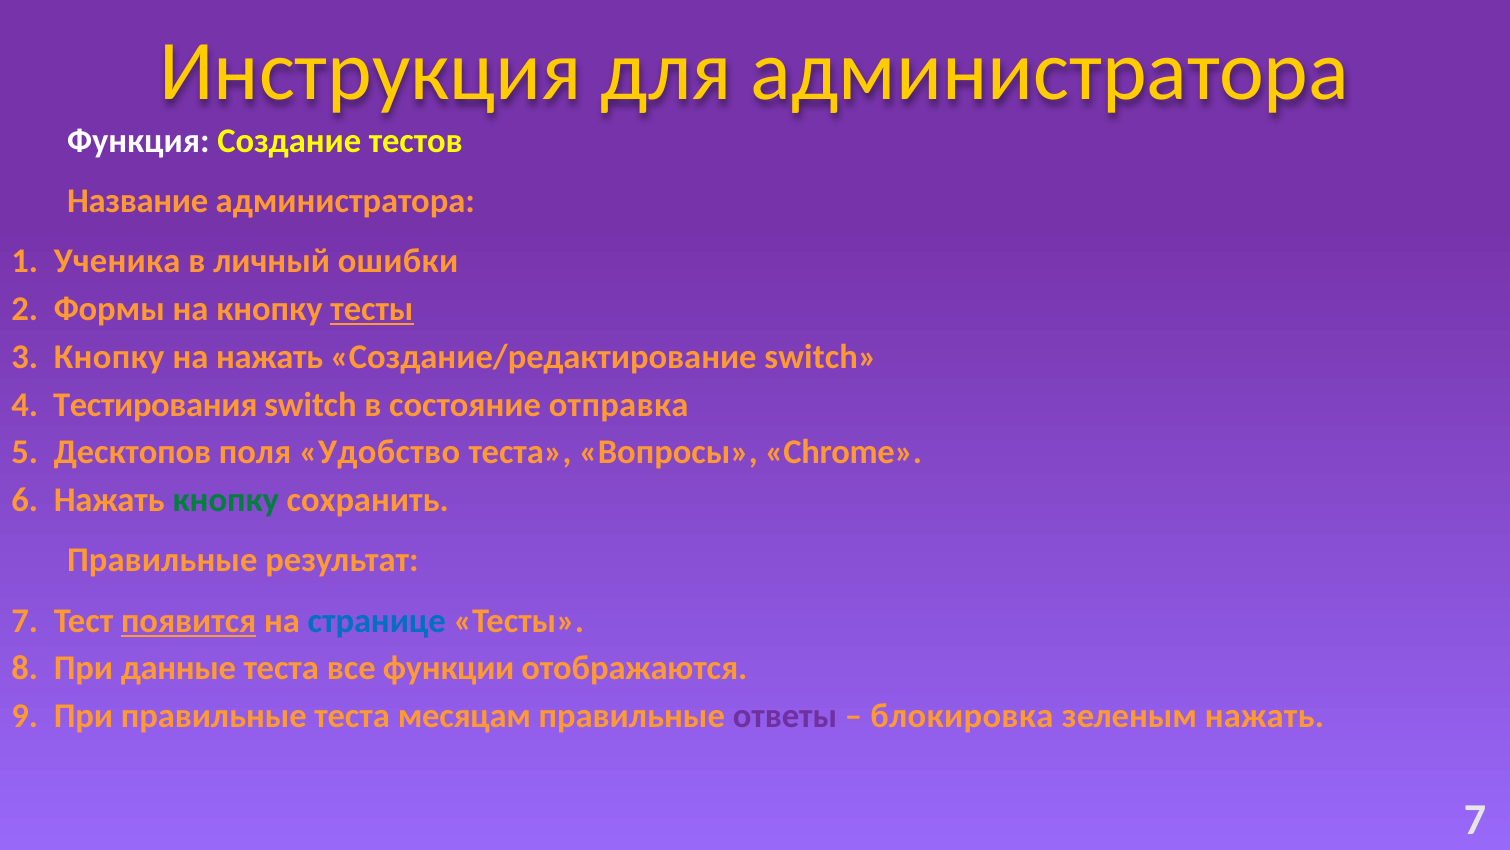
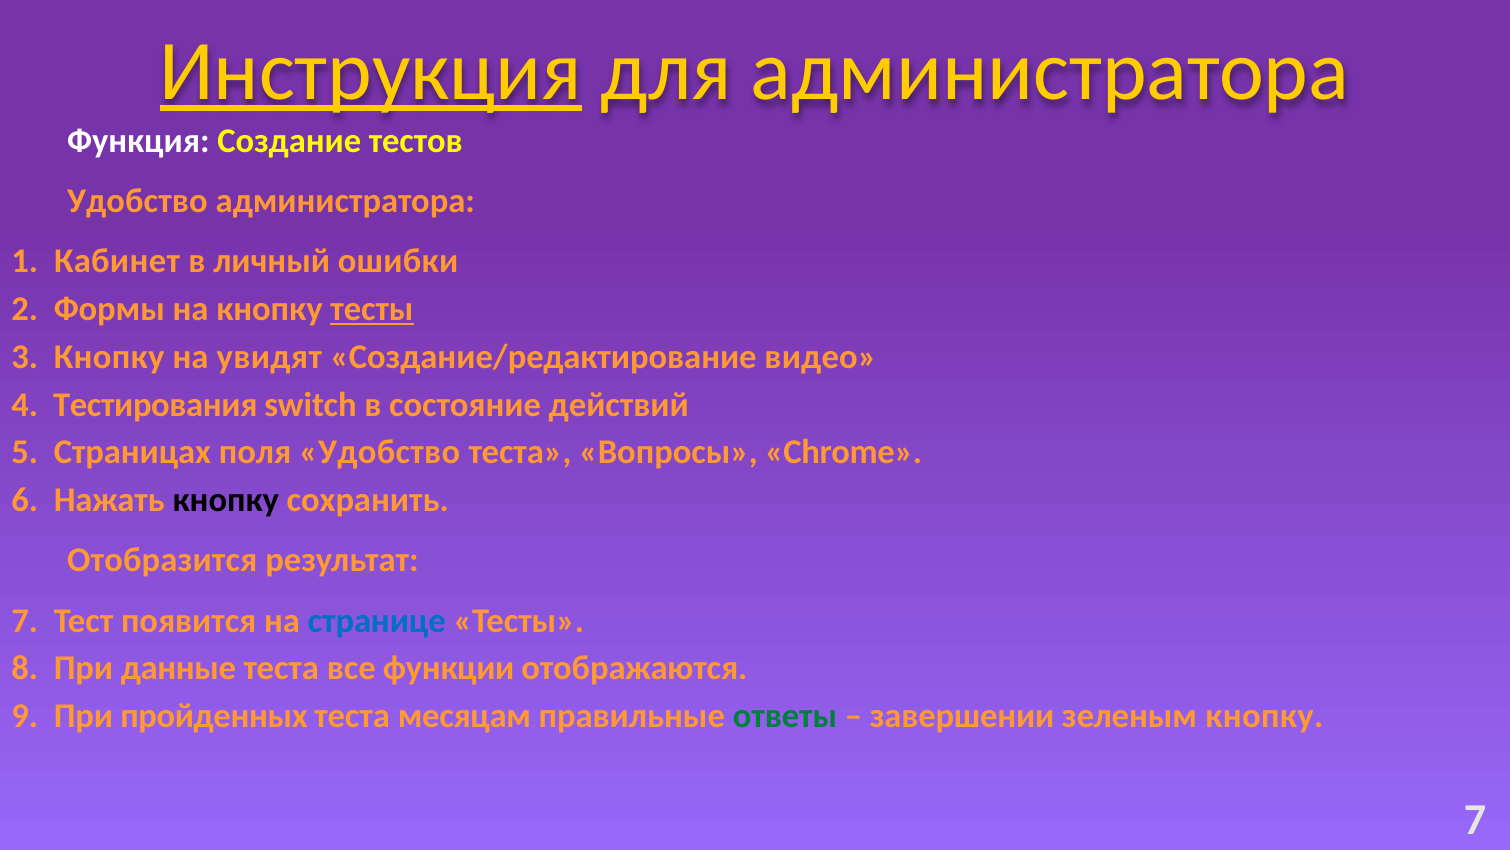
Инструкция underline: none -> present (371, 71)
Название: Название -> Удобство (137, 201)
Ученика: Ученика -> Кабинет (117, 261)
на нажать: нажать -> увидят (269, 357)
Создание/редактирование switch: switch -> видео (821, 357)
отправка: отправка -> действий (619, 404)
Десктопов: Десктопов -> Страницах (132, 452)
кнопку colour: green -> black (226, 500)
Правильные: Правильные -> Отобразится (162, 560)
появится underline: present -> none (189, 620)
При правильные: правильные -> пройденных (214, 716)
ответы colour: purple -> green (785, 716)
блокировка: блокировка -> завершении (962, 716)
зеленым нажать: нажать -> кнопку (1264, 716)
